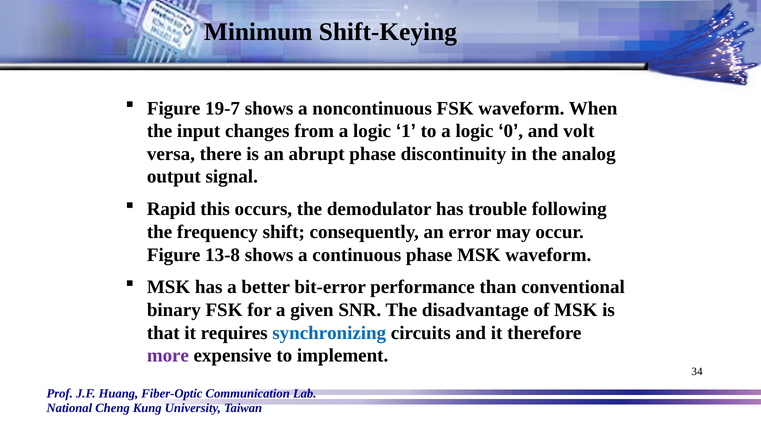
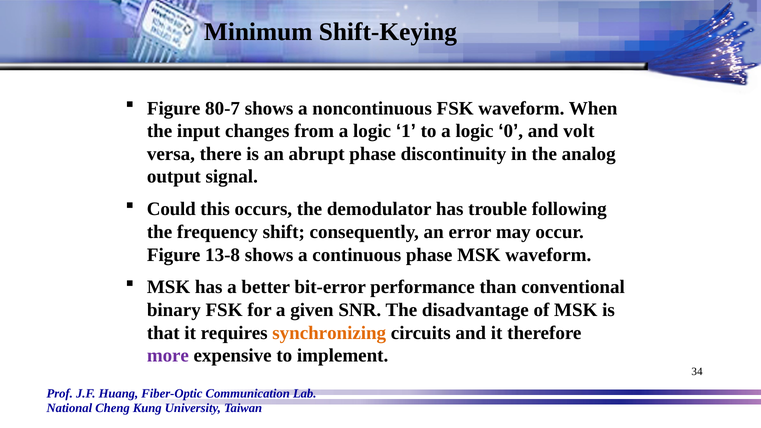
19-7: 19-7 -> 80-7 (223, 108)
Rapid: Rapid -> Could (171, 209)
synchronizing colour: blue -> orange (329, 333)
